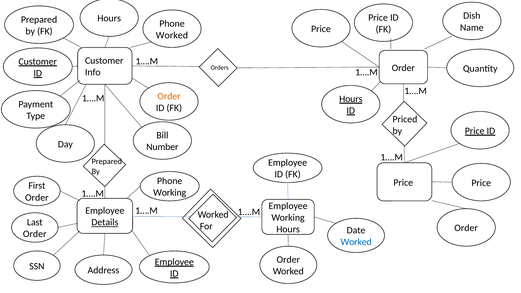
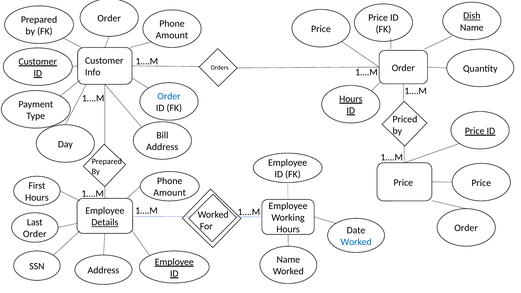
Dish underline: none -> present (472, 16)
Hours: Hours -> Order (109, 18)
Worked: Worked -> Amount (172, 35)
Order colour: orange -> blue (169, 96)
Number: Number -> Address (162, 147)
Working: Working -> Amount (170, 193)
Order: Order -> Hours (37, 198)
Order: Order -> Name (288, 260)
